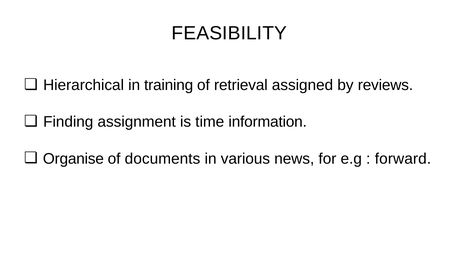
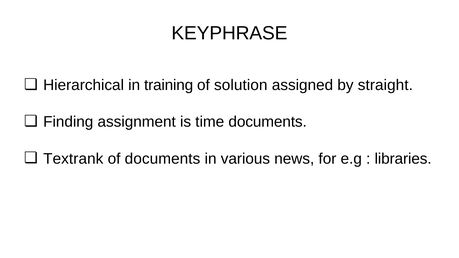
FEASIBILITY: FEASIBILITY -> KEYPHRASE (229, 33)
retrieval: retrieval -> solution (241, 85)
reviews: reviews -> straight (385, 85)
time information: information -> documents (268, 122)
Organise: Organise -> Textrank (73, 159)
forward: forward -> libraries (403, 159)
